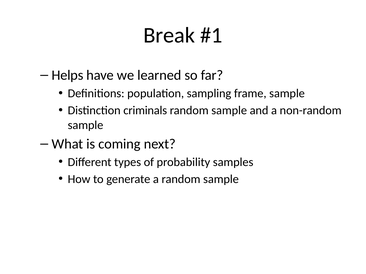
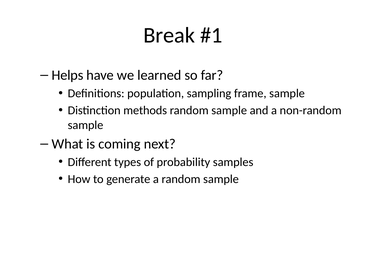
criminals: criminals -> methods (145, 111)
